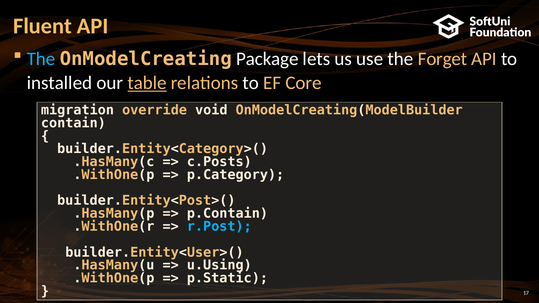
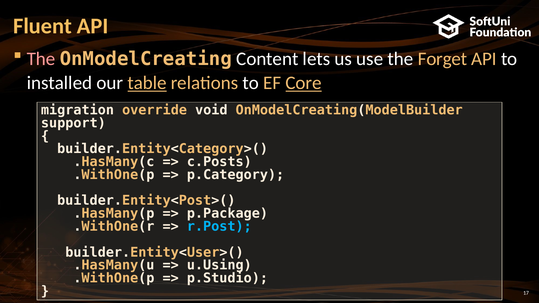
The colour: light blue -> pink (41, 59)
Package: Package -> Content (267, 59)
Core underline: none -> present (304, 83)
contain: contain -> support (73, 123)
p.Contain: p.Contain -> p.Package (227, 214)
p.Static: p.Static -> p.Studio (227, 278)
